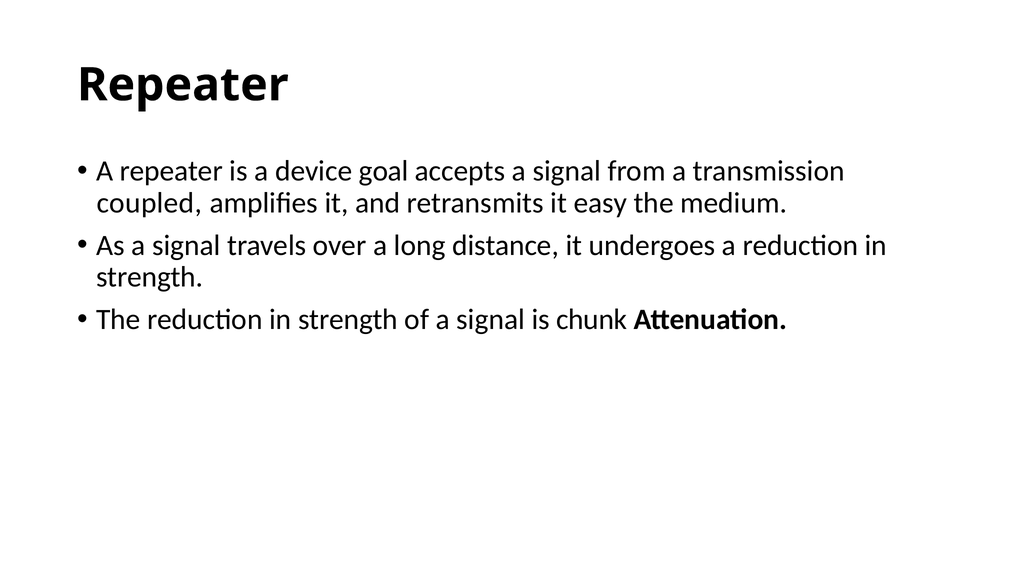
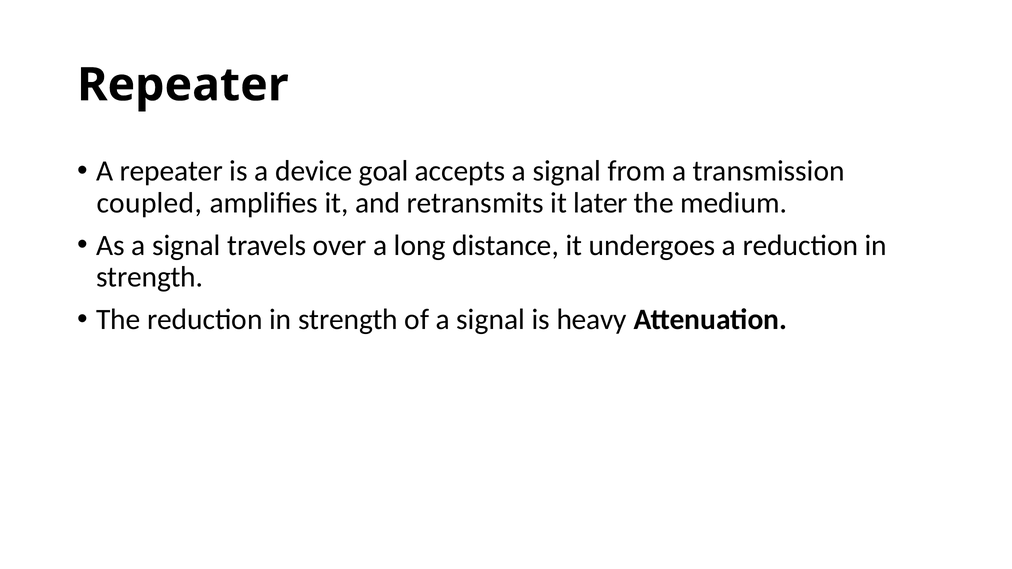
easy: easy -> later (600, 203)
chunk: chunk -> heavy (592, 320)
